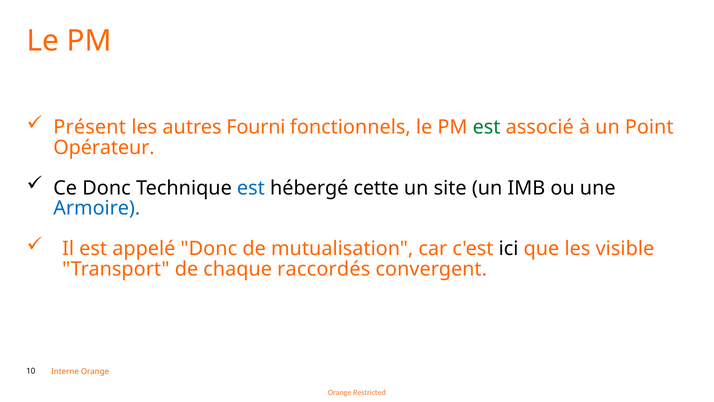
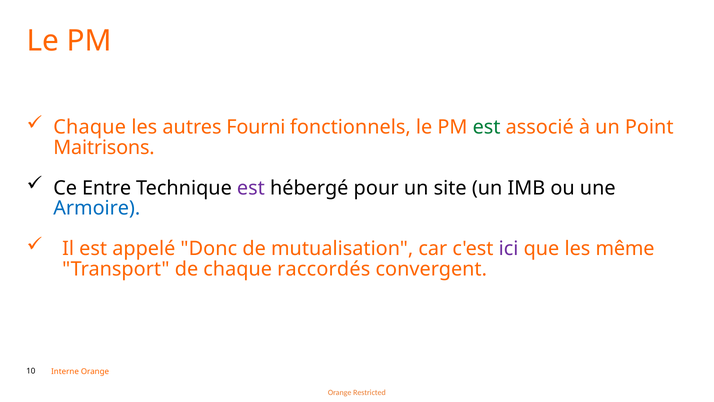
Présent: Présent -> Chaque (90, 127)
Opérateur: Opérateur -> Maitrisons (104, 147)
Ce Donc: Donc -> Entre (107, 188)
est colour: blue -> purple (251, 188)
cette: cette -> pour (376, 188)
ici colour: black -> purple (509, 249)
visible: visible -> même (625, 249)
